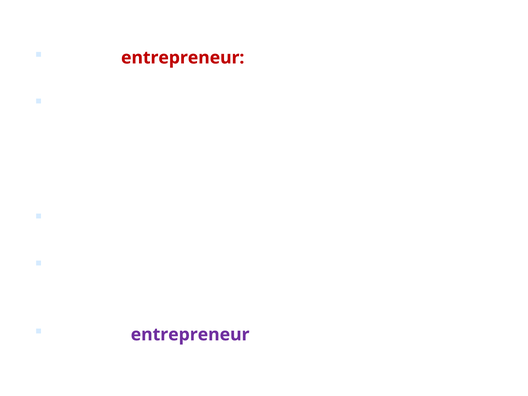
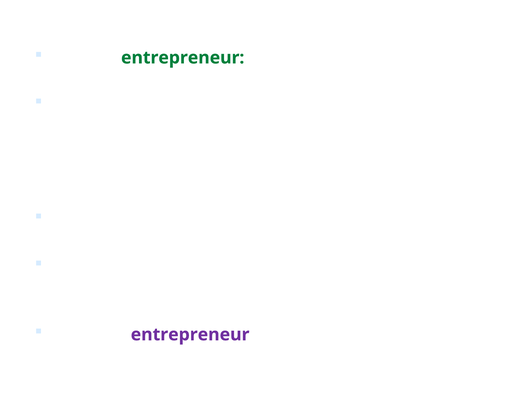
entrepreneur colour: red -> green (183, 58)
